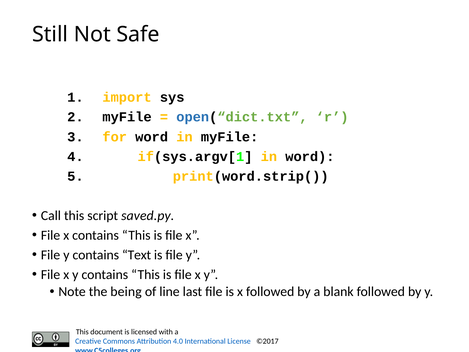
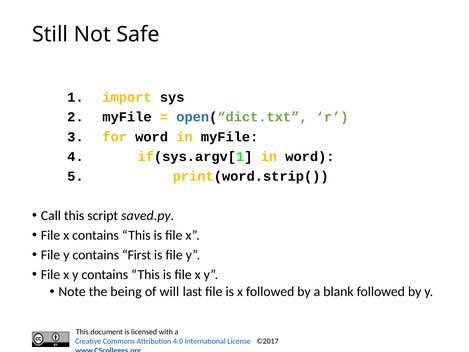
Text: Text -> First (137, 255)
line: line -> will (169, 292)
